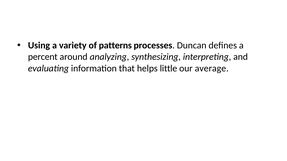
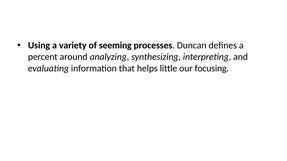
patterns: patterns -> seeming (115, 46)
average: average -> focusing (212, 68)
